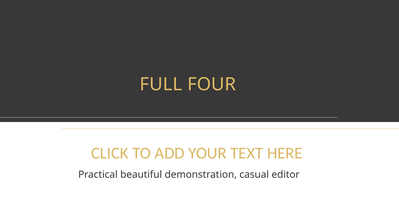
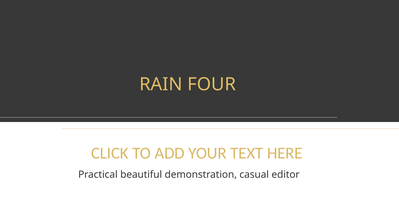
FULL: FULL -> RAIN (161, 85)
